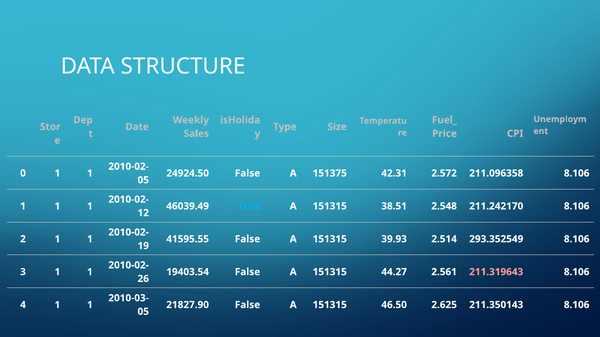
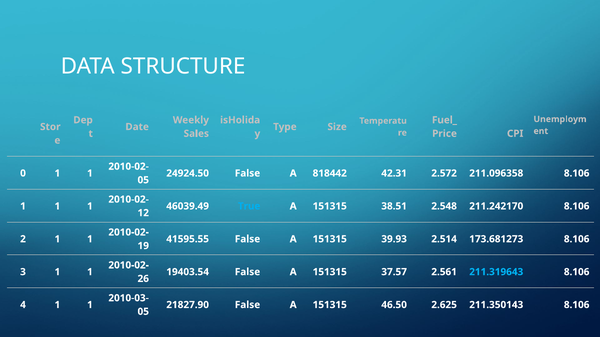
151375: 151375 -> 818442 (330, 173)
293.352549: 293.352549 -> 173.681273 (496, 239)
44.27: 44.27 -> 37.57 (394, 272)
211.319643 colour: pink -> light blue (496, 272)
